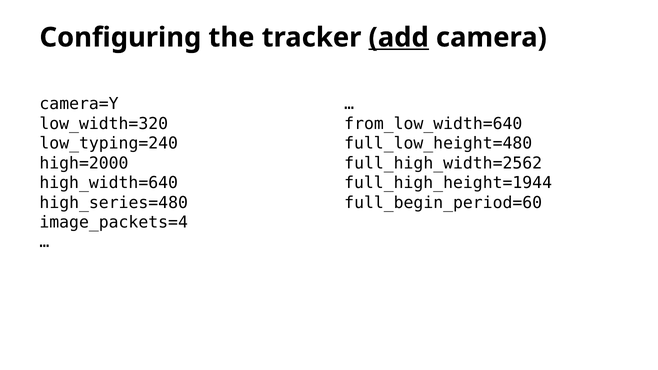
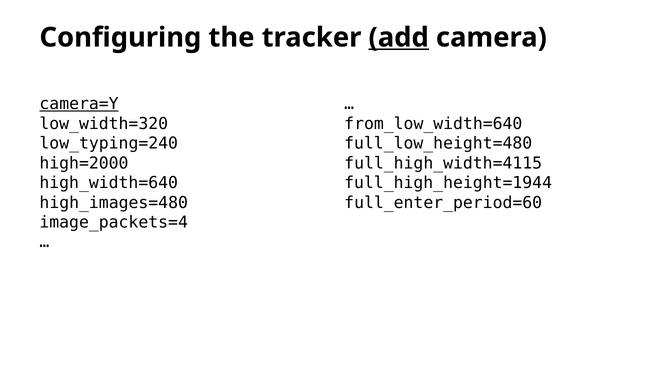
camera=Y underline: none -> present (79, 104)
full_high_width=2562: full_high_width=2562 -> full_high_width=4115 (443, 163)
high_series=480: high_series=480 -> high_images=480 (114, 203)
full_begin_period=60: full_begin_period=60 -> full_enter_period=60 (443, 203)
